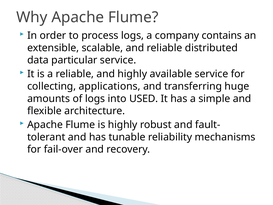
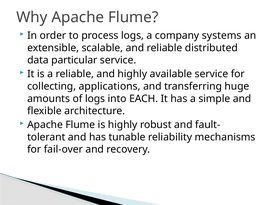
contains: contains -> systems (222, 36)
USED: USED -> EACH (144, 99)
